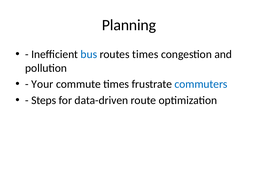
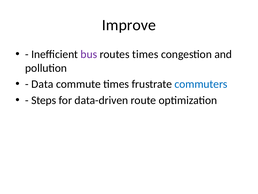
Planning: Planning -> Improve (129, 25)
bus colour: blue -> purple (89, 54)
Your: Your -> Data (42, 84)
